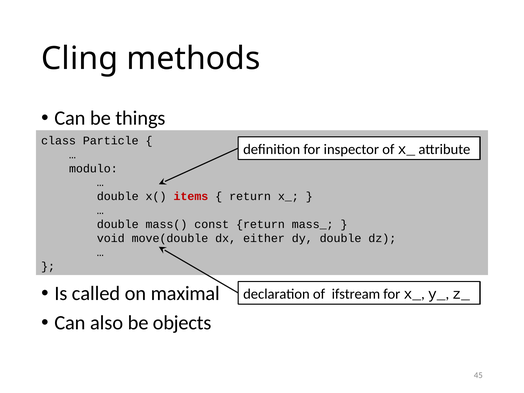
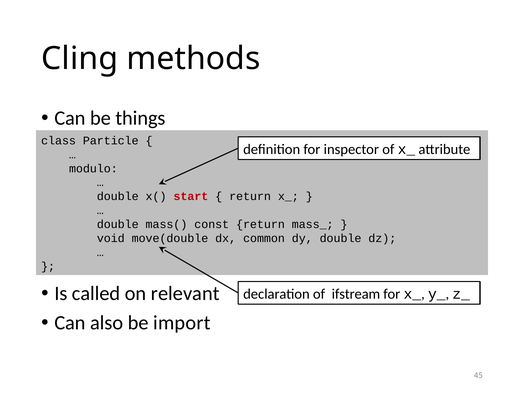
items: items -> start (191, 196)
either: either -> common (264, 238)
maximal: maximal -> relevant (185, 294)
objects: objects -> import (182, 323)
